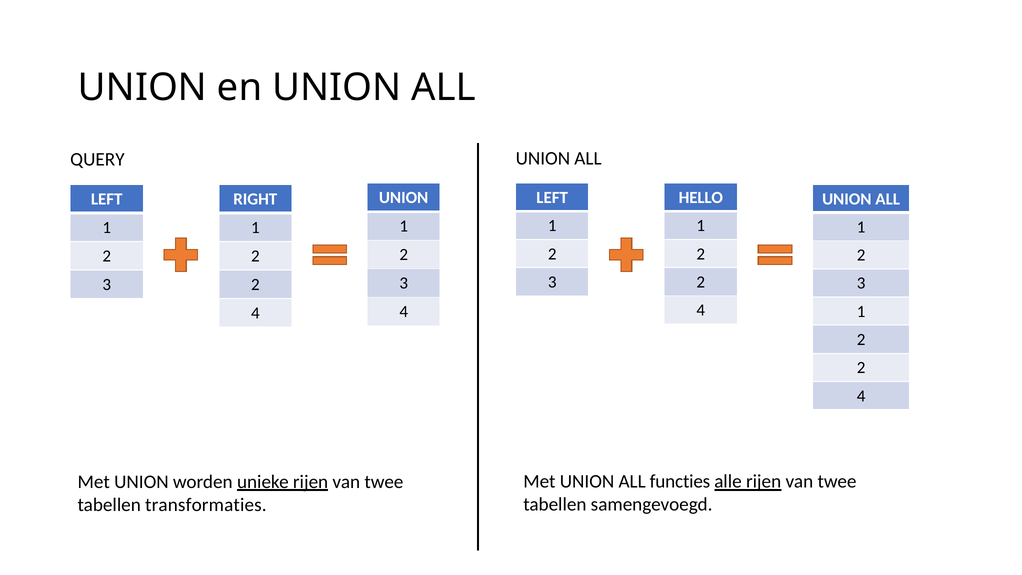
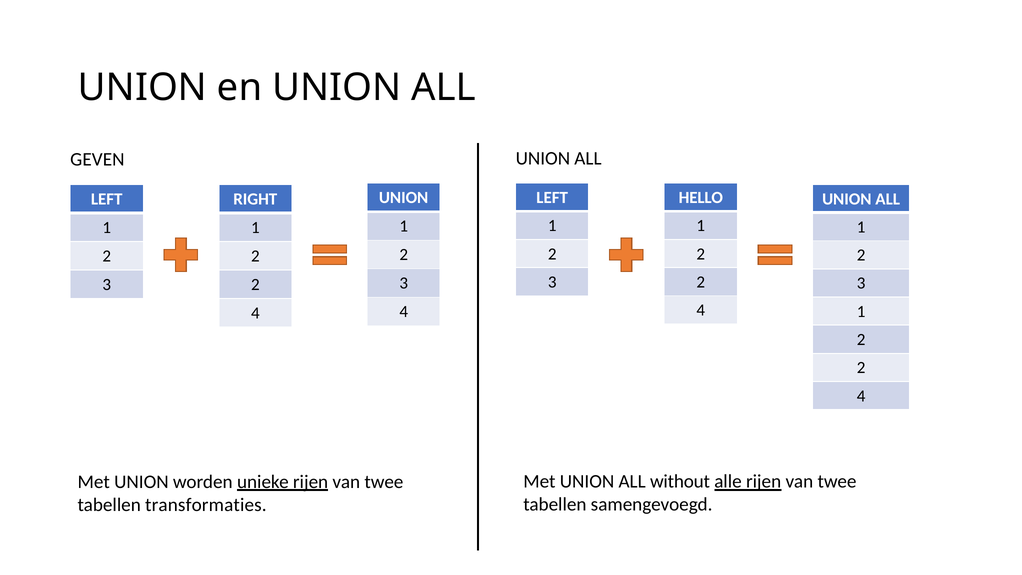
QUERY: QUERY -> GEVEN (97, 160)
functies: functies -> without (680, 481)
